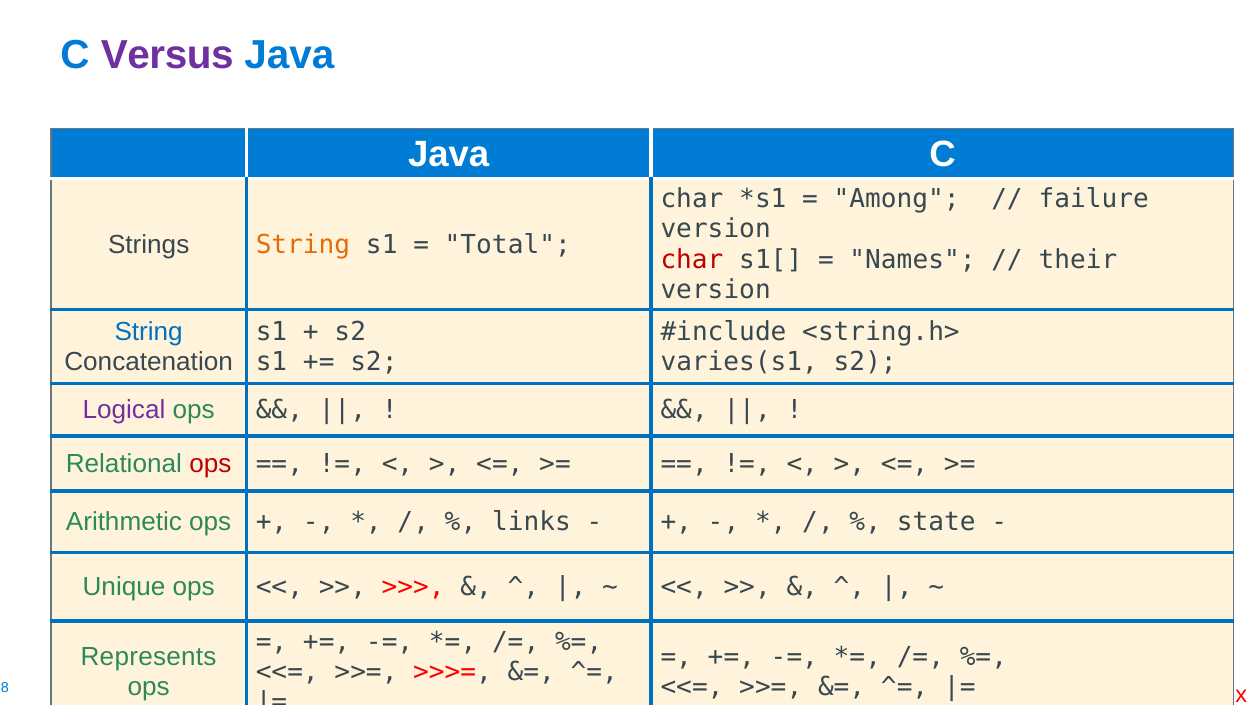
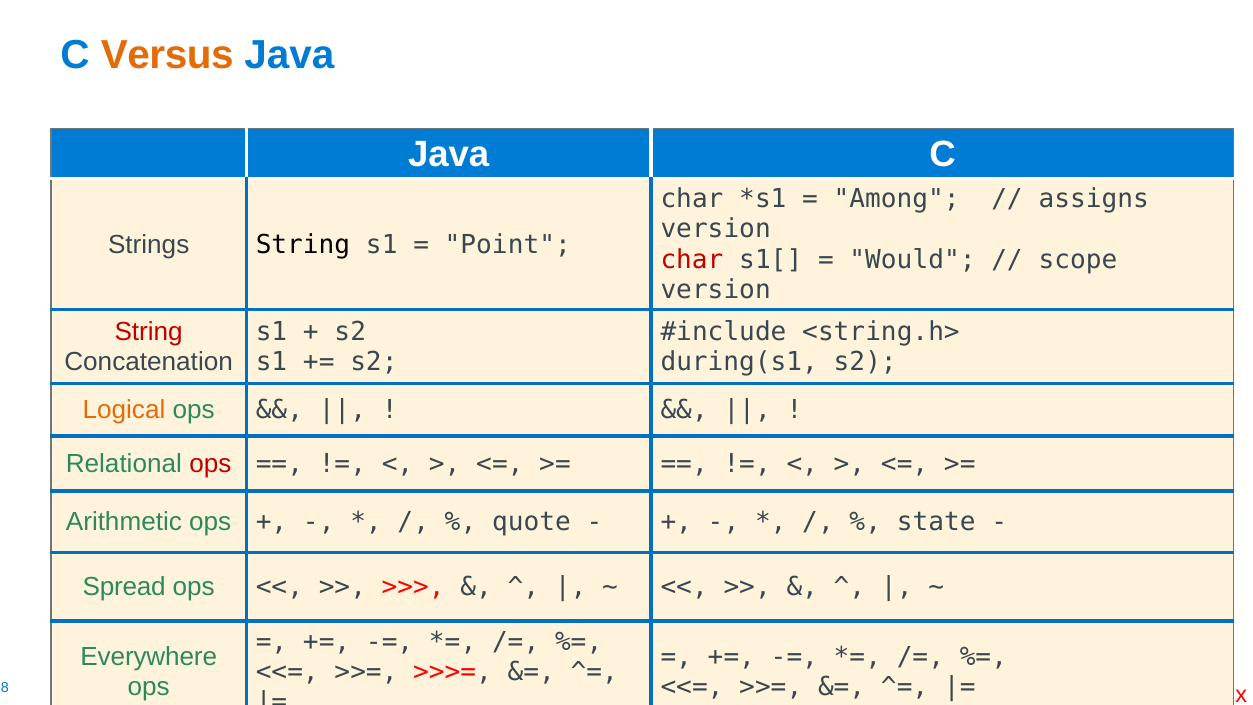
Versus colour: purple -> orange (167, 55)
failure: failure -> assigns (1094, 199)
String colour: orange -> black (303, 244)
Total: Total -> Point (508, 244)
Names: Names -> Would (912, 260)
their: their -> scope (1078, 260)
String colour: blue -> red (149, 332)
varies(s1: varies(s1 -> during(s1 (739, 362)
Logical colour: purple -> orange (124, 410)
links: links -> quote (531, 522)
Unique: Unique -> Spread (124, 587)
Represents: Represents -> Everywhere (149, 657)
